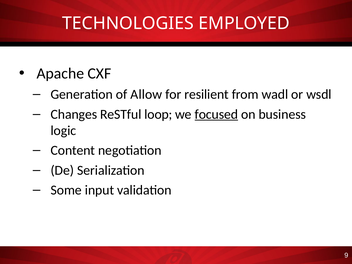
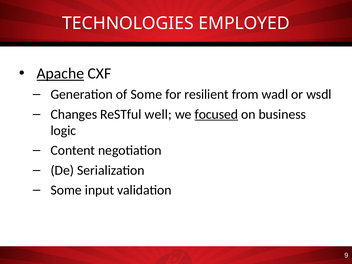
Apache underline: none -> present (60, 74)
of Allow: Allow -> Some (146, 94)
loop: loop -> well (158, 114)
